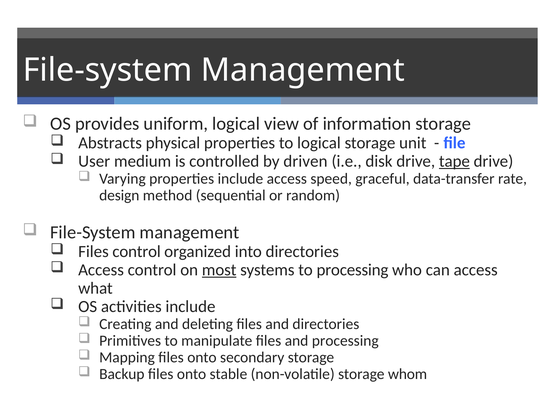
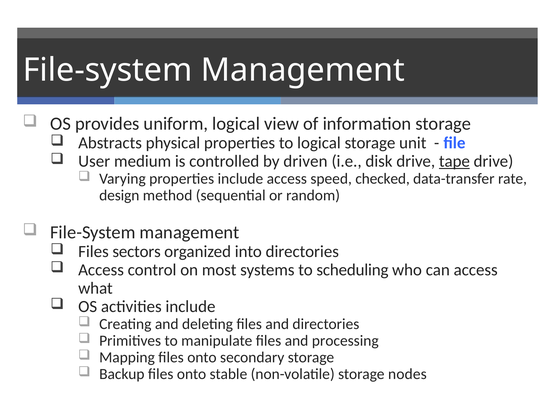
graceful: graceful -> checked (383, 179)
Files control: control -> sectors (137, 251)
most underline: present -> none (219, 269)
to processing: processing -> scheduling (352, 269)
whom: whom -> nodes (407, 374)
